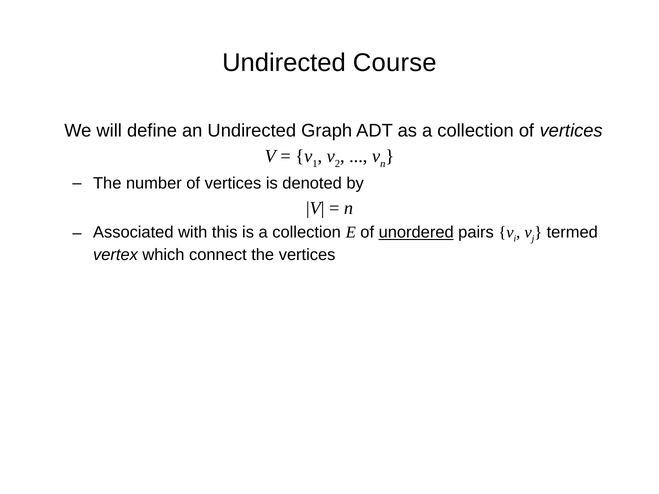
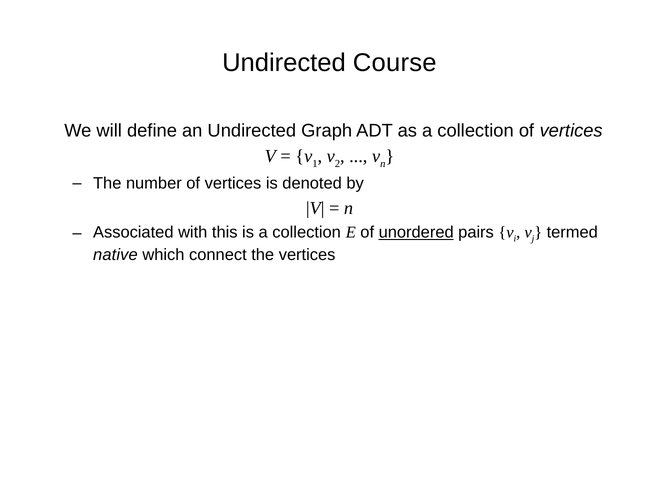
vertex: vertex -> native (115, 255)
